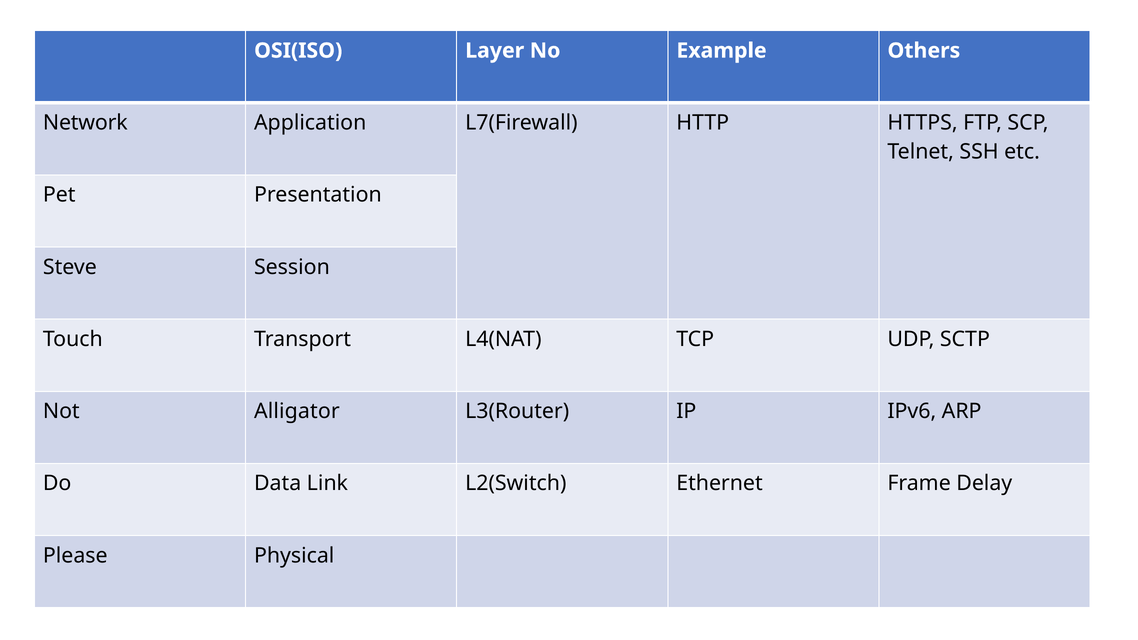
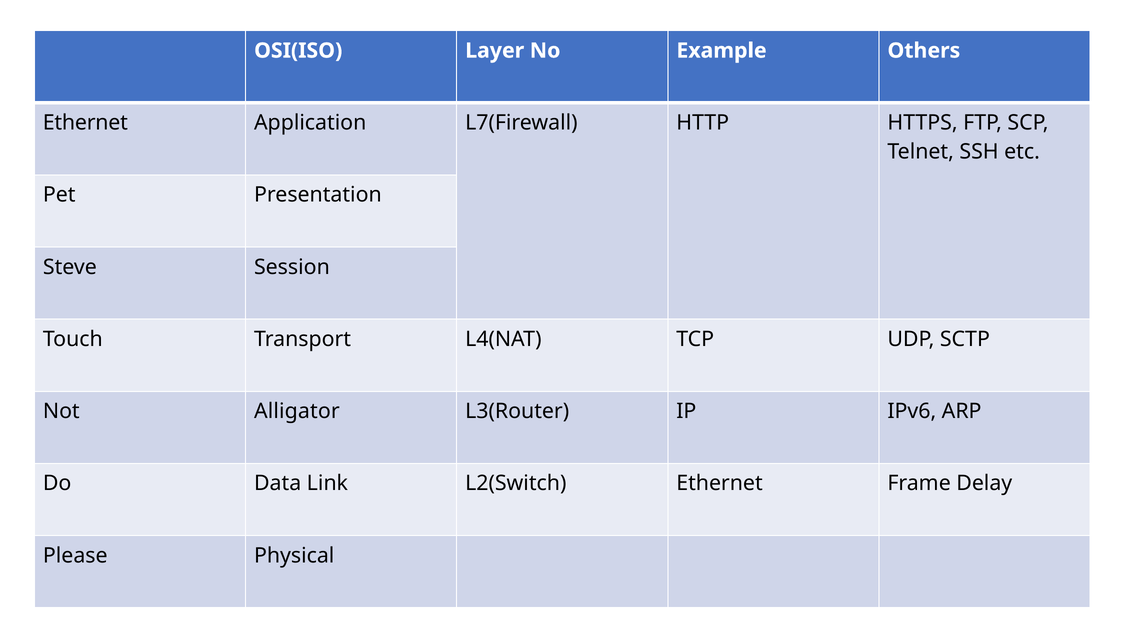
Network: Network -> Ethernet (85, 123)
